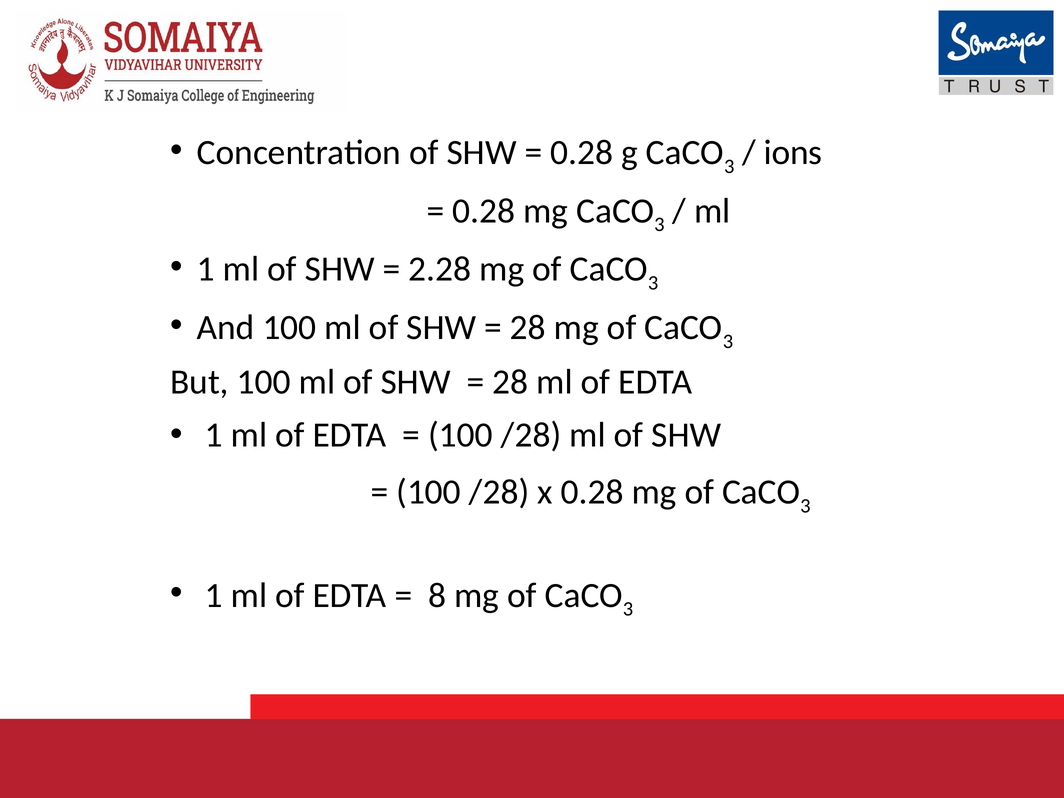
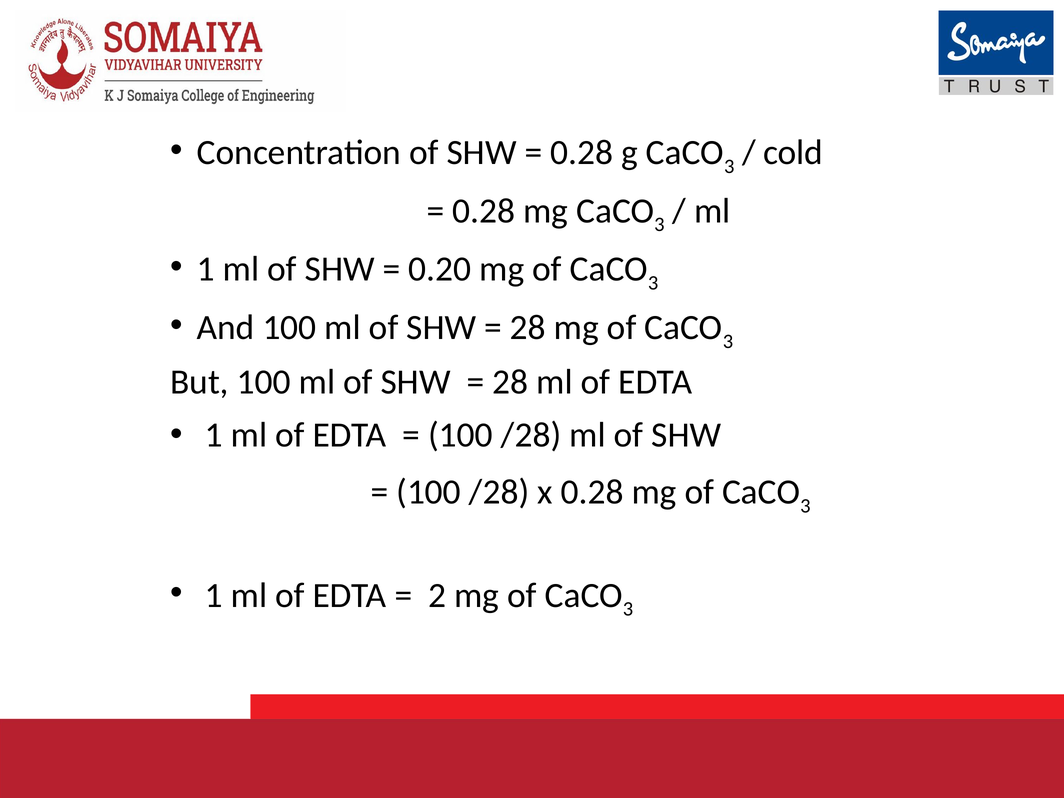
ions: ions -> cold (793, 153)
2.28: 2.28 -> 0.20 (440, 269)
8: 8 -> 2 (437, 595)
